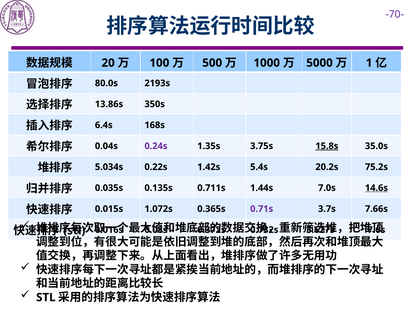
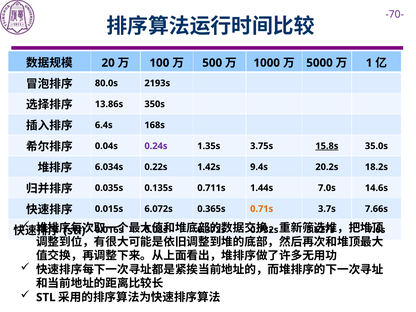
5.034s: 5.034s -> 6.034s (109, 167)
5.4s: 5.4s -> 9.4s (259, 167)
75.2s: 75.2s -> 18.2s (376, 167)
14.6s underline: present -> none (376, 188)
1.072s: 1.072s -> 6.072s (159, 209)
0.71s colour: purple -> orange (262, 209)
